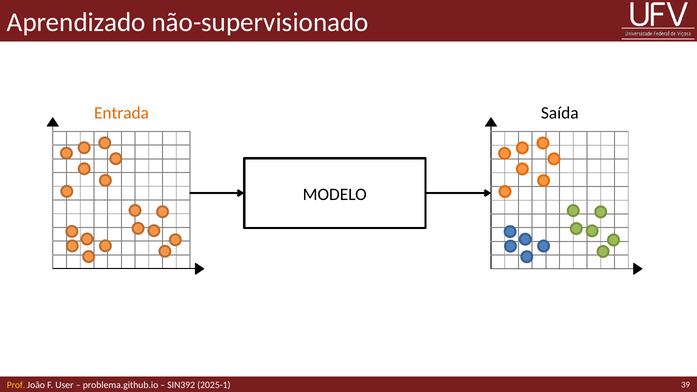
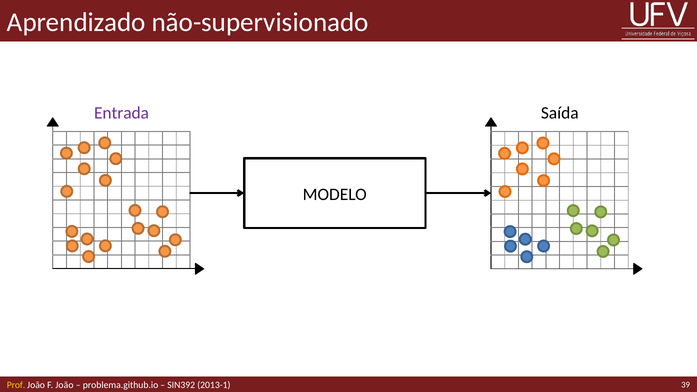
Entrada colour: orange -> purple (122, 113)
F User: User -> João (64, 385)
2025-1: 2025-1 -> 2013-1 (214, 385)
